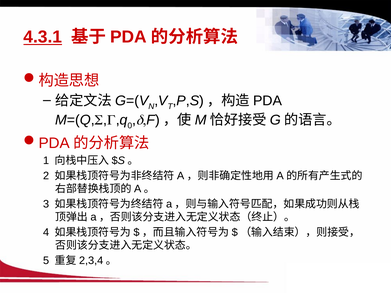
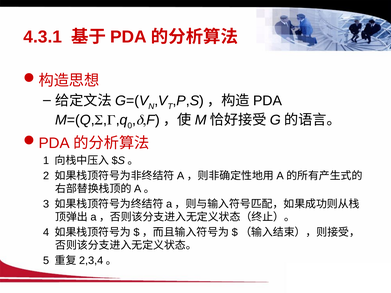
4.3.1 underline: present -> none (43, 37)
